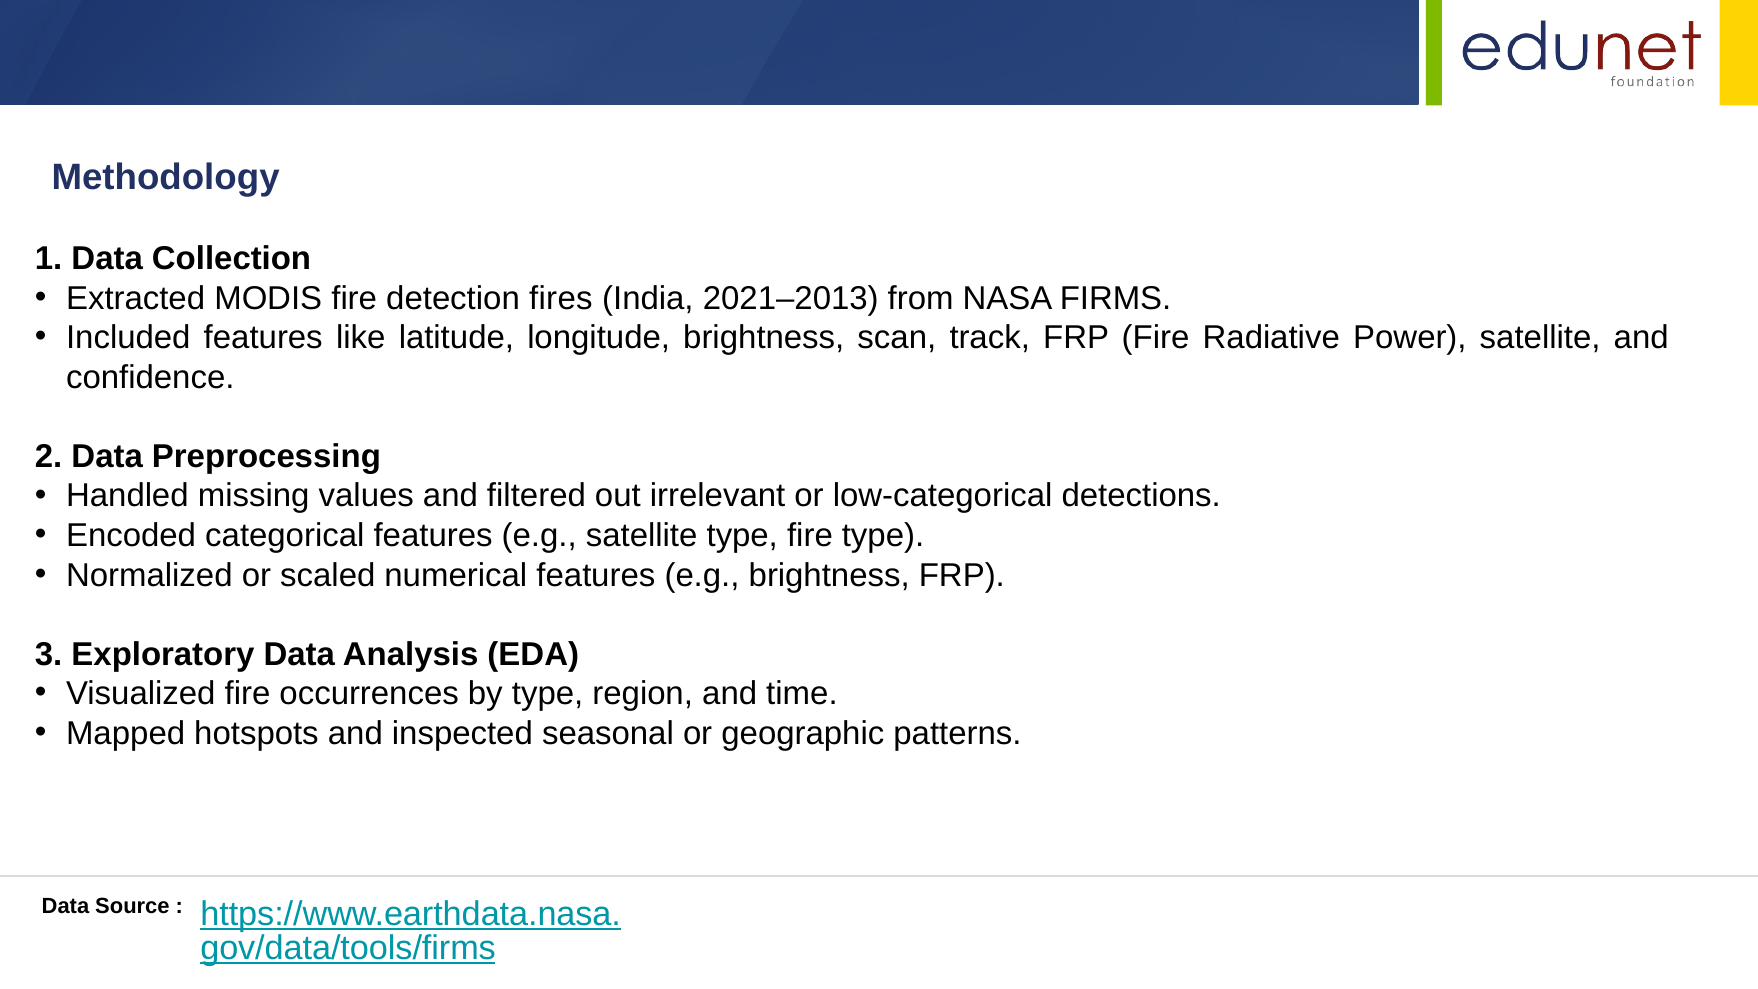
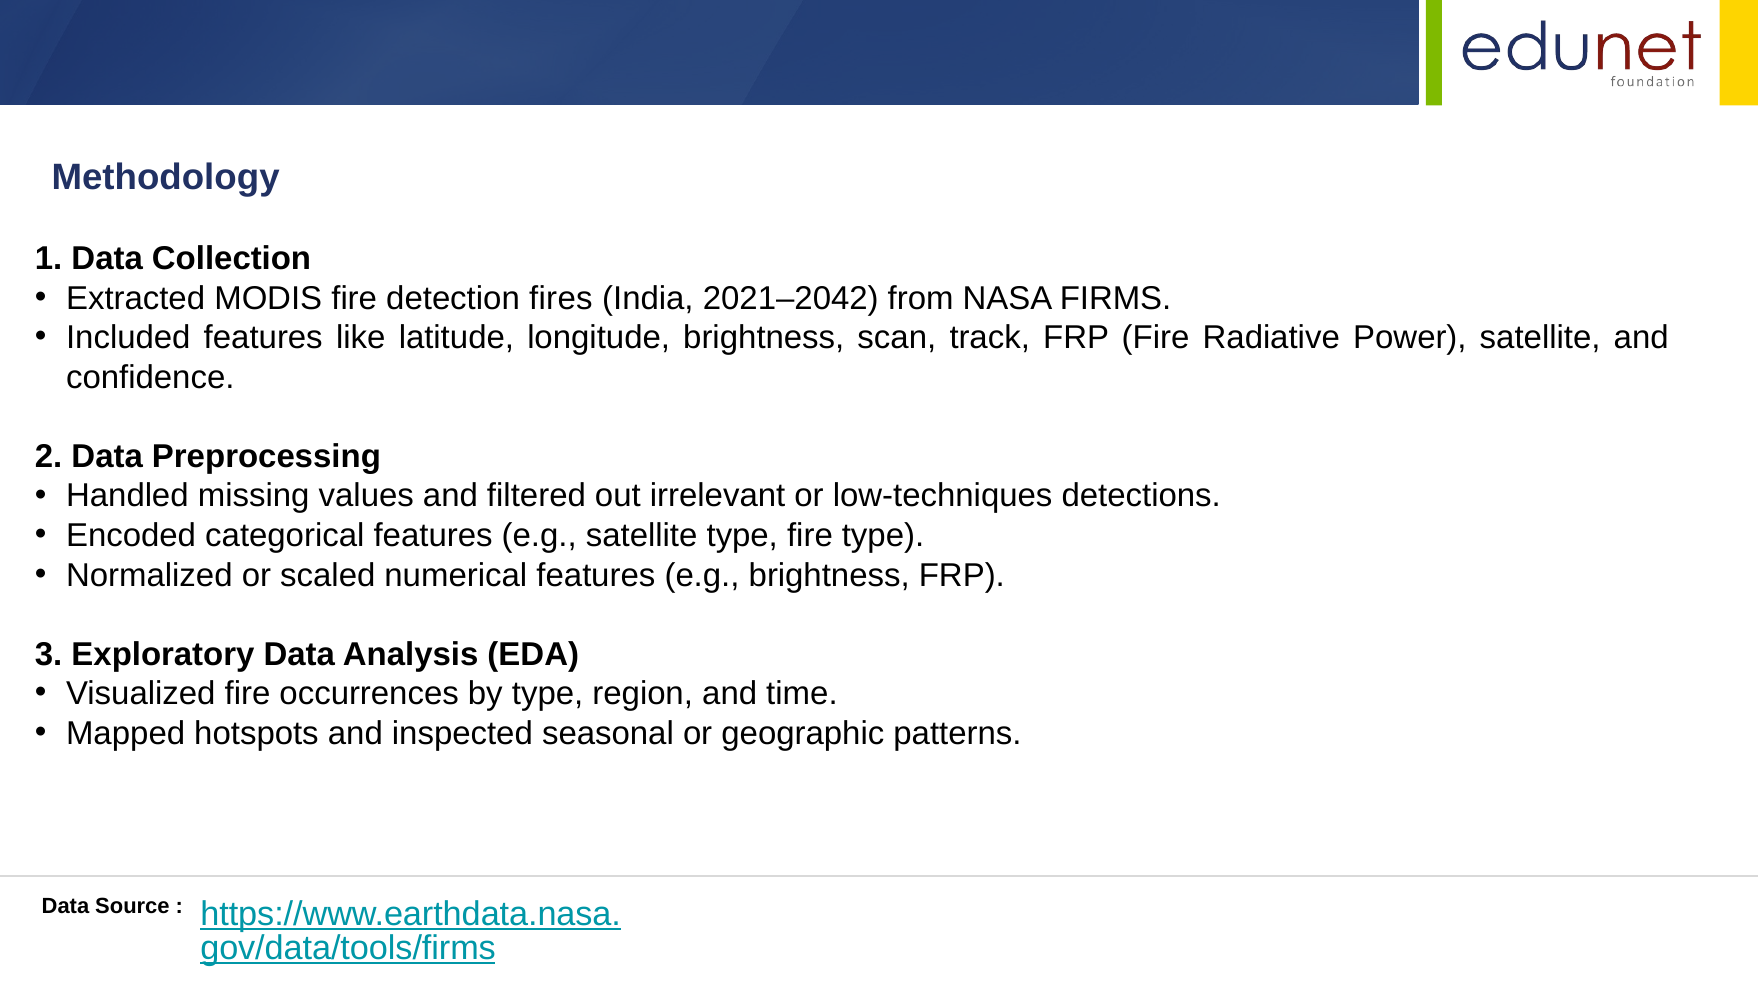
2021–2013: 2021–2013 -> 2021–2042 (791, 298)
low-categorical: low-categorical -> low-techniques (943, 496)
